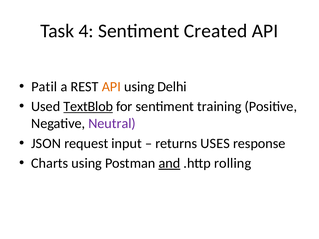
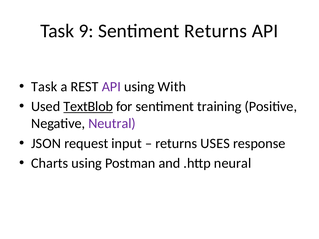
4: 4 -> 9 (86, 31)
Sentiment Created: Created -> Returns (216, 31)
Patil: Patil -> Task (44, 87)
API colour: orange -> purple (111, 87)
Delhi: Delhi -> With (172, 87)
and underline: present -> none (169, 163)
rolling: rolling -> neural (233, 163)
